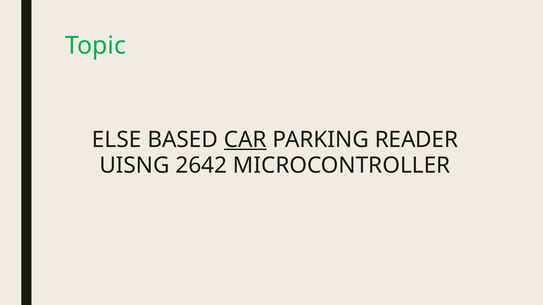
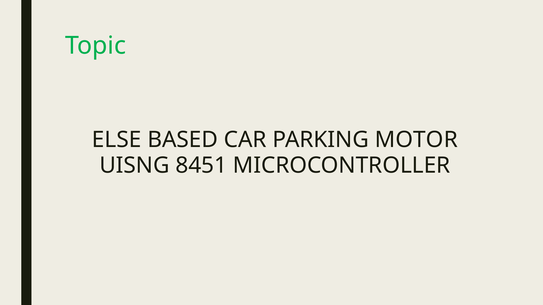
CAR underline: present -> none (245, 140)
READER: READER -> MOTOR (416, 140)
2642: 2642 -> 8451 (201, 165)
